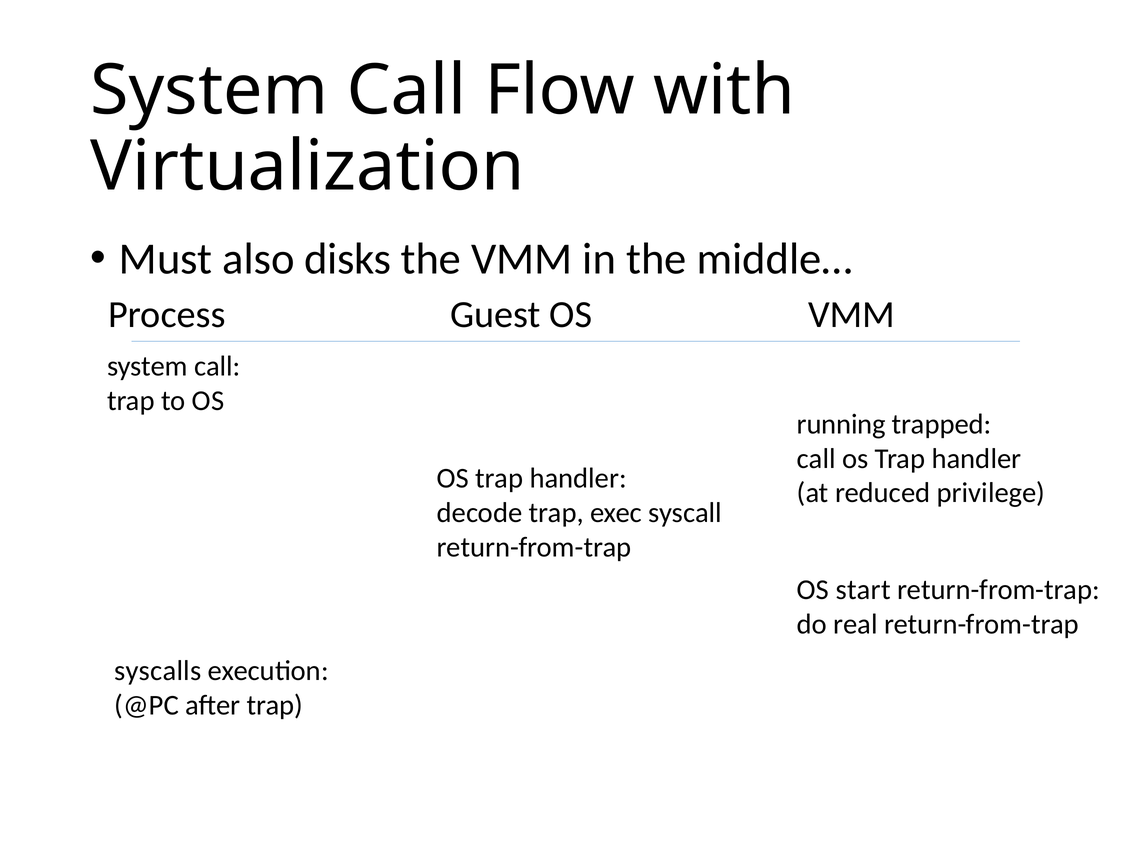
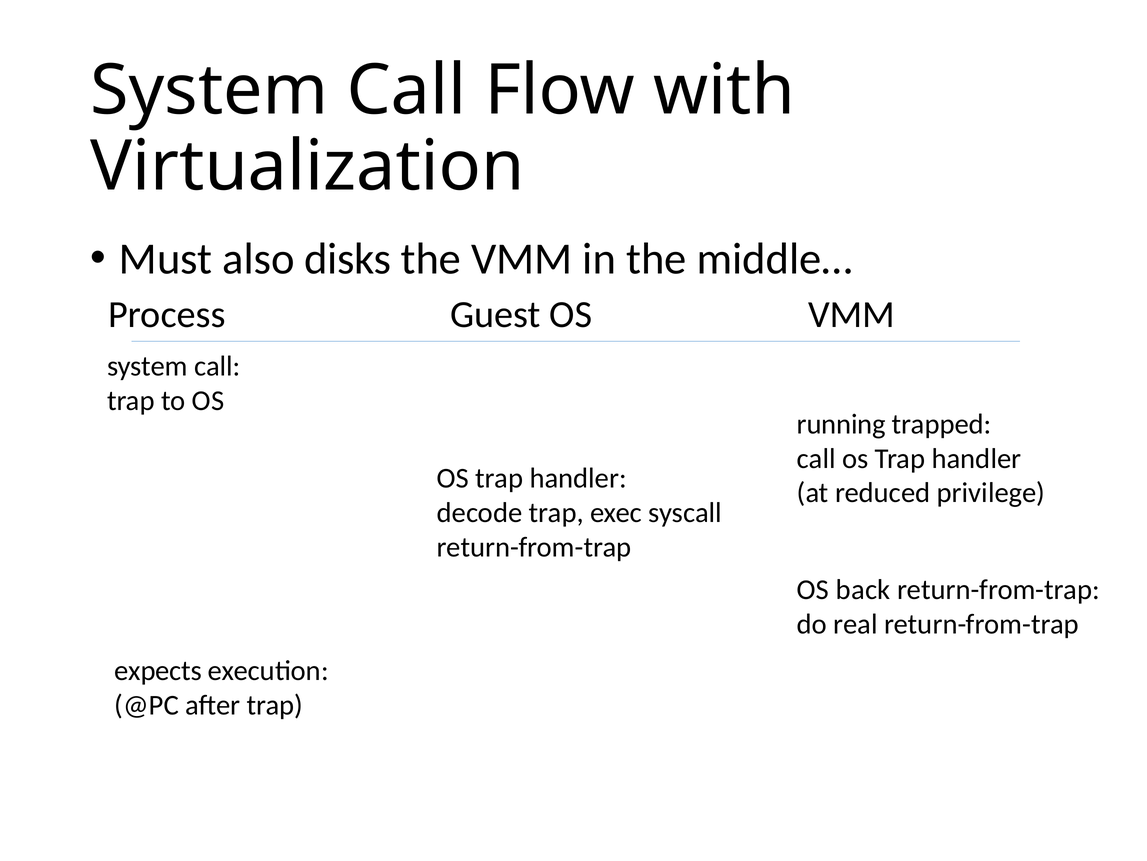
start: start -> back (863, 589)
syscalls: syscalls -> expects (158, 670)
